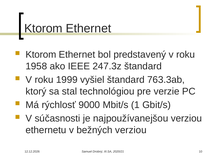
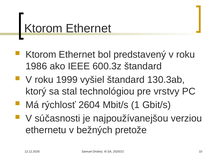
1958: 1958 -> 1986 (36, 66)
247.3z: 247.3z -> 600.3z (107, 66)
763.3ab: 763.3ab -> 130.3ab (166, 80)
verzie: verzie -> vrstvy (167, 91)
9000: 9000 -> 2604 (89, 105)
bežných verziou: verziou -> pretože (131, 130)
